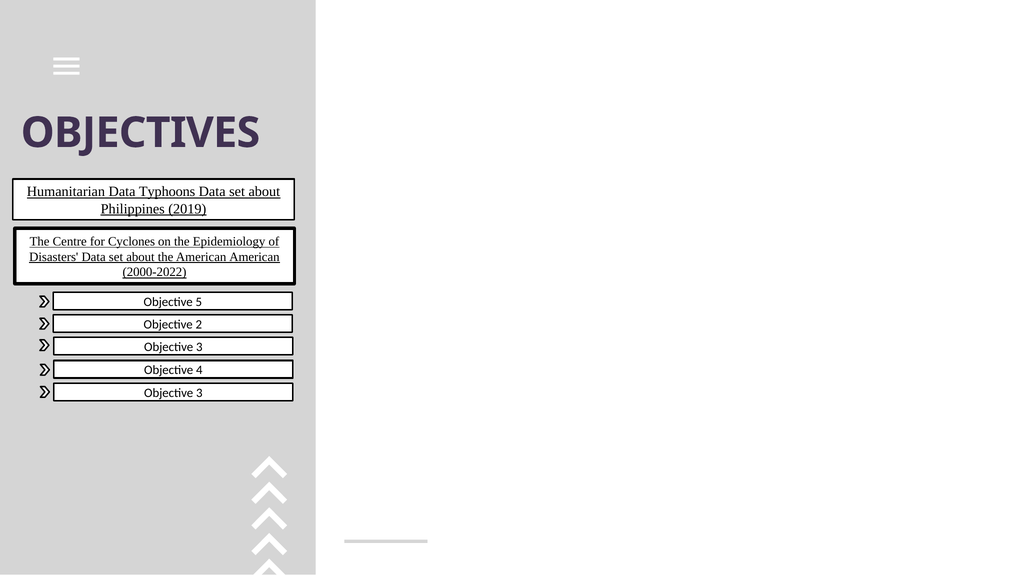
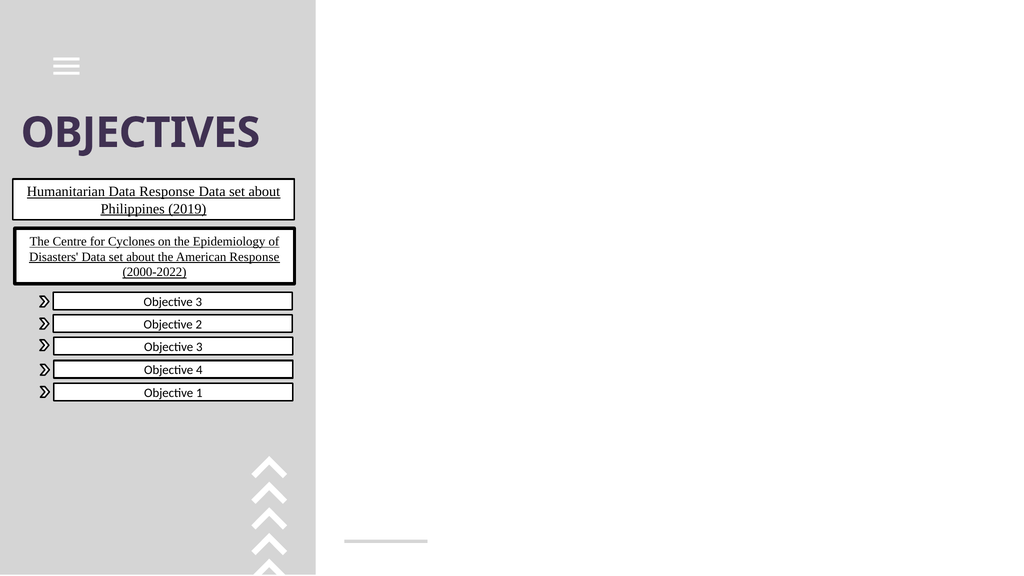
Data Typhoons: Typhoons -> Response (167, 192)
American American: American -> Response (254, 257)
5: 5 -> 3 (199, 302)
3: 3 -> 1 (199, 393)
